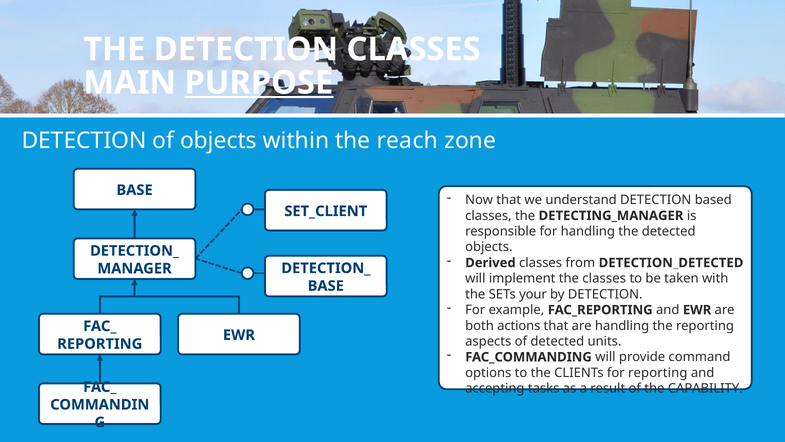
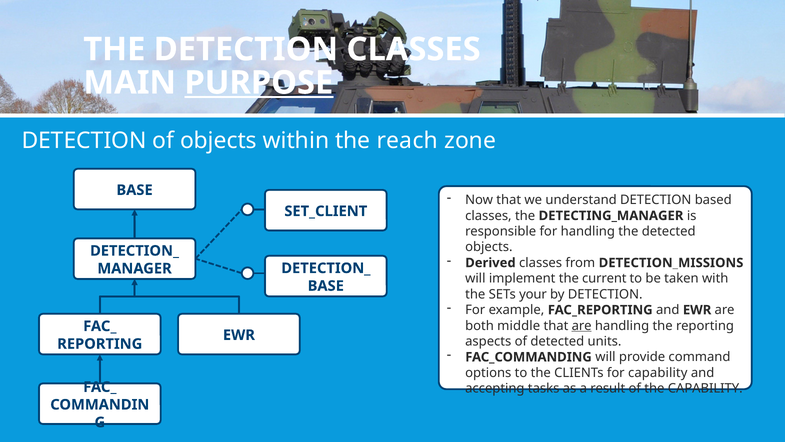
DETECTION_DETECTED: DETECTION_DETECTED -> DETECTION_MISSIONS (671, 263)
the classes: classes -> current (604, 278)
actions: actions -> middle (519, 325)
are underline: none -> present (582, 325)
for reporting: reporting -> capability (658, 372)
